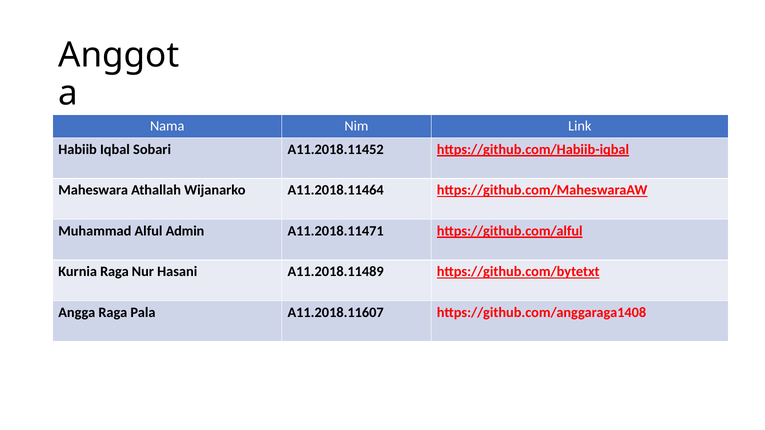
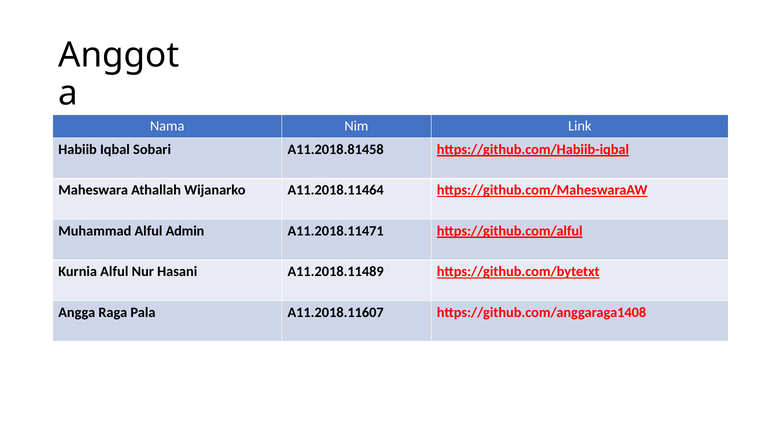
A11.2018.11452: A11.2018.11452 -> A11.2018.81458 (336, 150)
Kurnia Raga: Raga -> Alful (114, 272)
